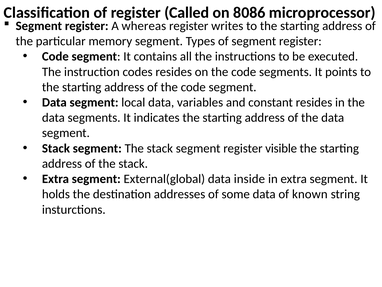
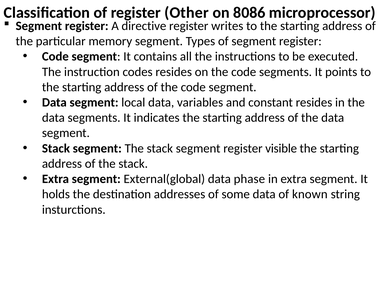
Called: Called -> Other (187, 13)
whereas: whereas -> directive (144, 26)
inside: inside -> phase (249, 179)
